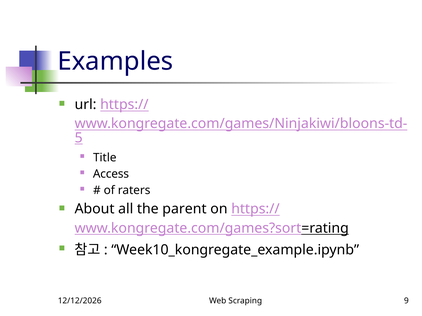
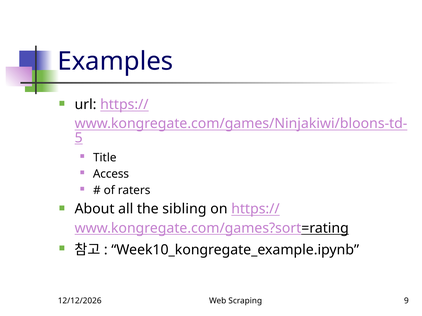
parent: parent -> sibling (184, 209)
